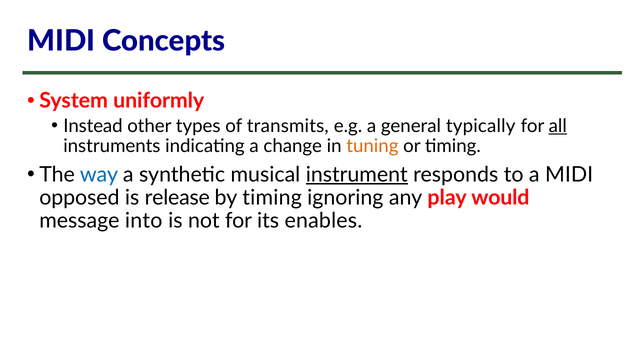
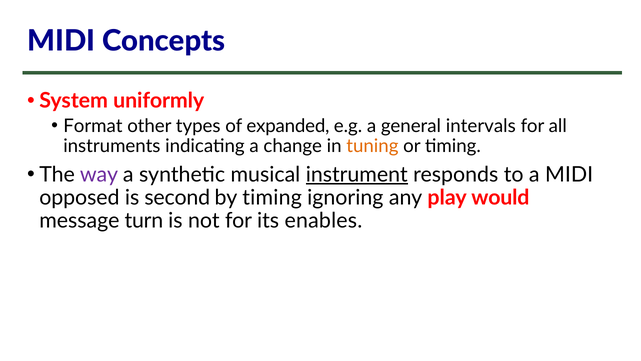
Instead: Instead -> Format (93, 126)
transmits: transmits -> expanded (288, 126)
typically: typically -> intervals (481, 126)
all underline: present -> none (558, 126)
way colour: blue -> purple (99, 174)
release: release -> second (177, 197)
into: into -> turn (144, 220)
